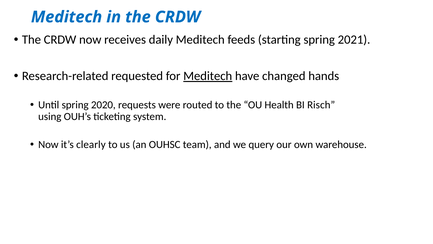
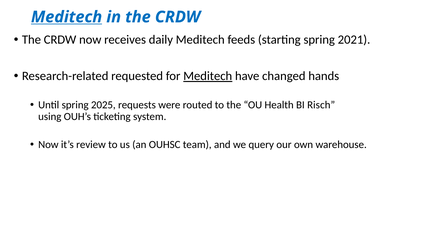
Meditech underline: none -> present (67, 17)
2020: 2020 -> 2025 (103, 105)
clearly: clearly -> review (91, 144)
